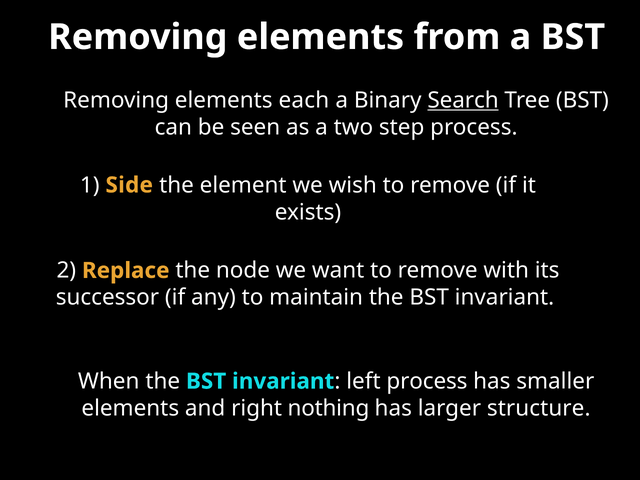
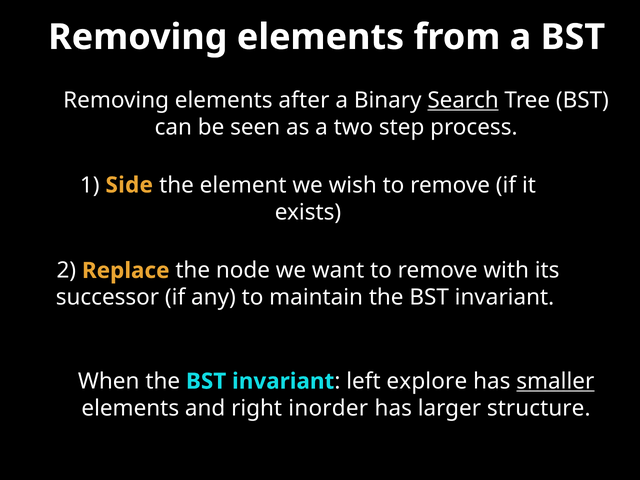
each: each -> after (304, 100)
left process: process -> explore (427, 381)
smaller underline: none -> present (555, 381)
nothing: nothing -> inorder (328, 408)
